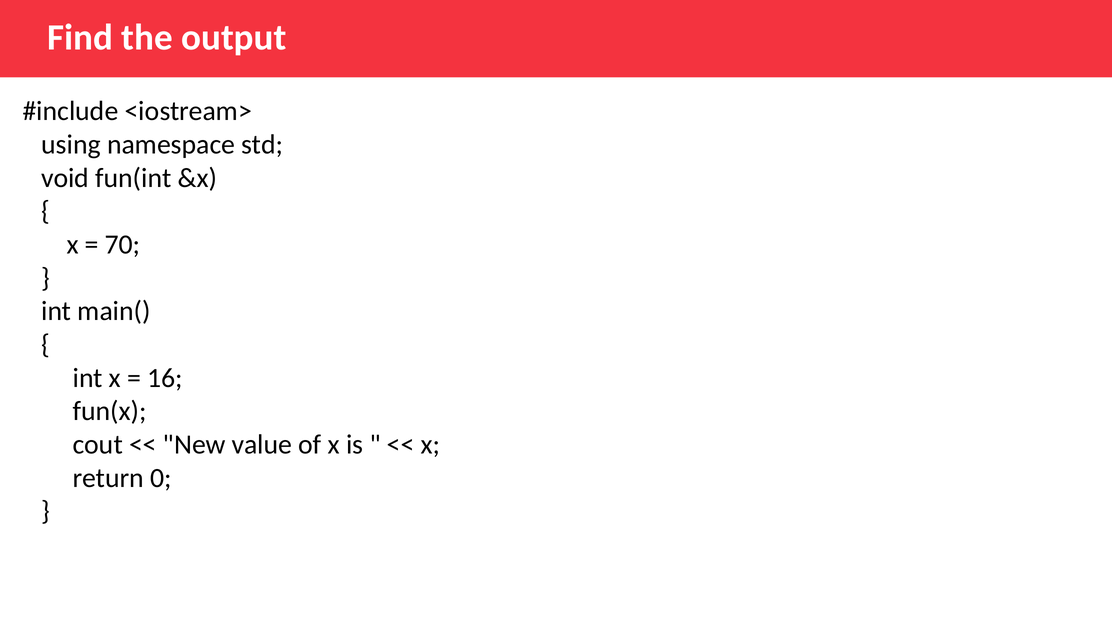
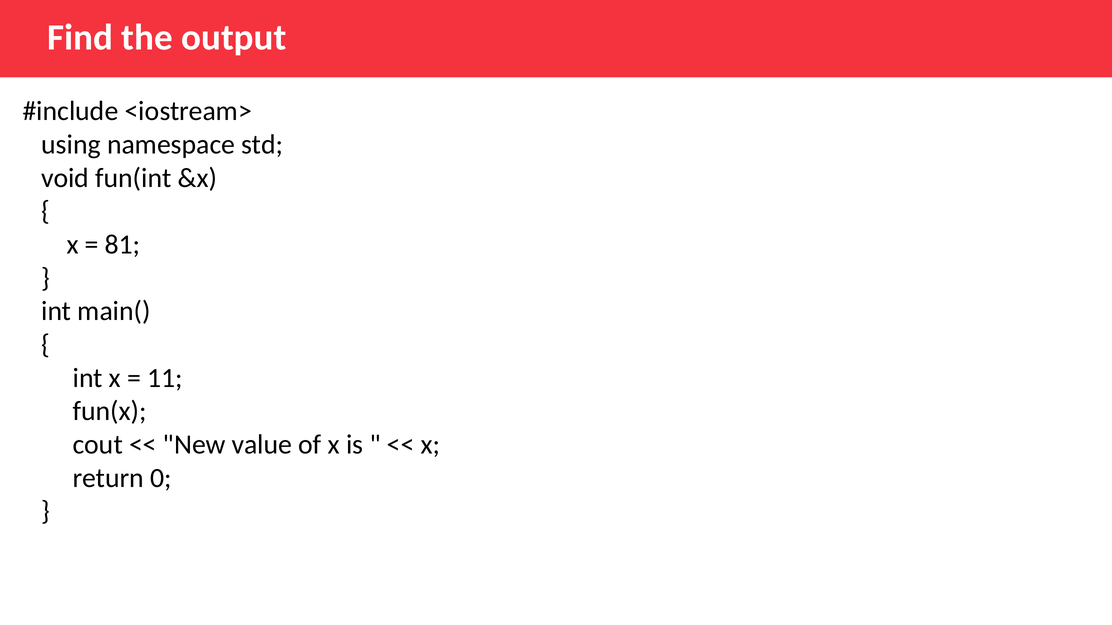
70: 70 -> 81 (123, 245)
16: 16 -> 11 (165, 378)
